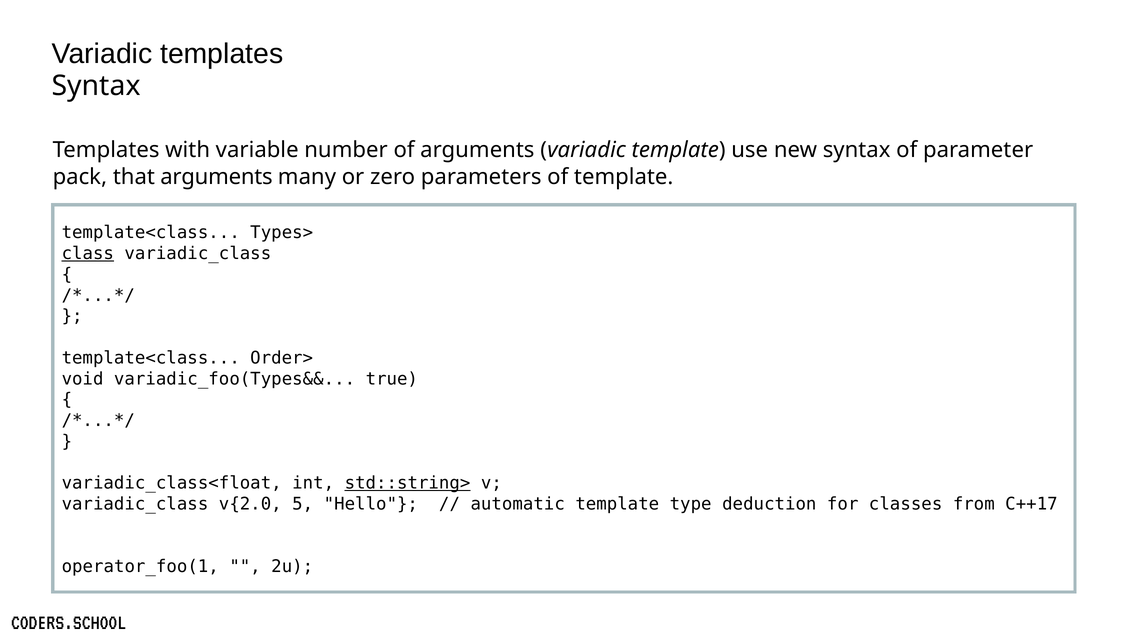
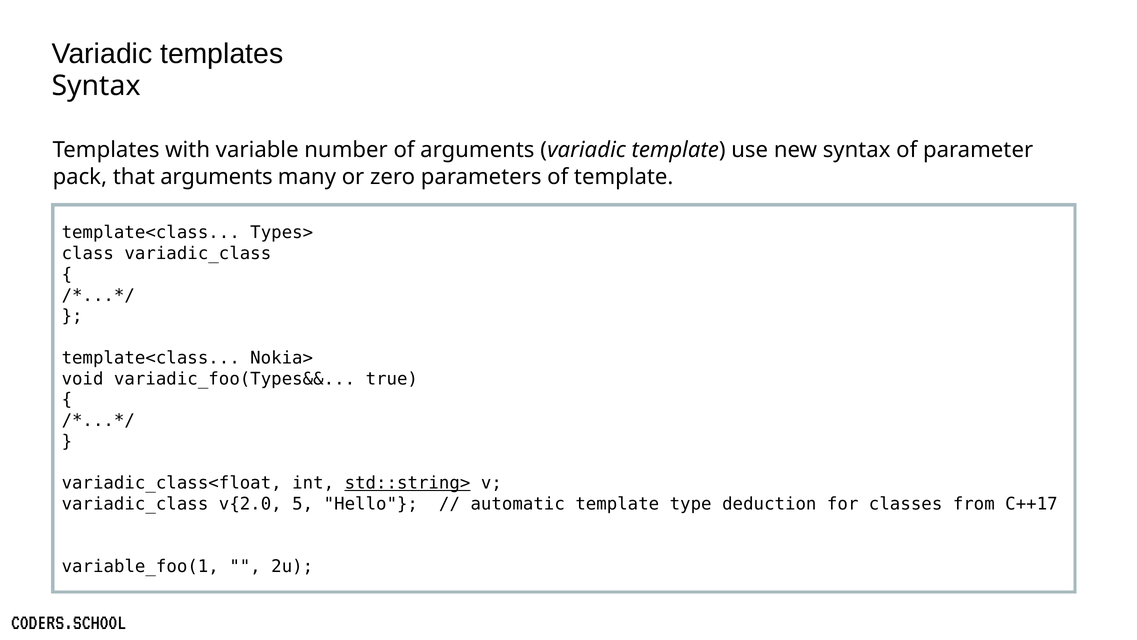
class underline: present -> none (88, 253)
Order>: Order> -> Nokia> (282, 358)
operator_foo(1: operator_foo(1 -> variable_foo(1 (140, 566)
